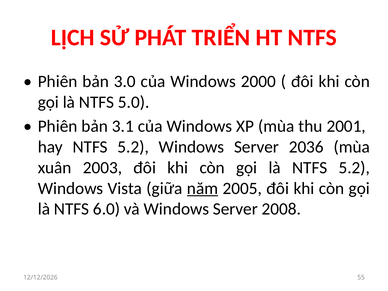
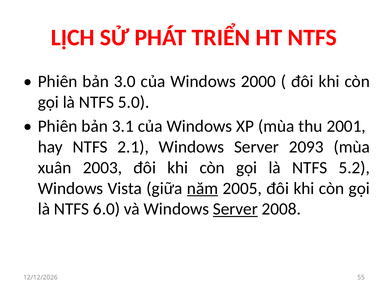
hay NTFS 5.2: 5.2 -> 2.1 (133, 147)
2036: 2036 -> 2093 (306, 147)
Server underline: none -> present (235, 209)
